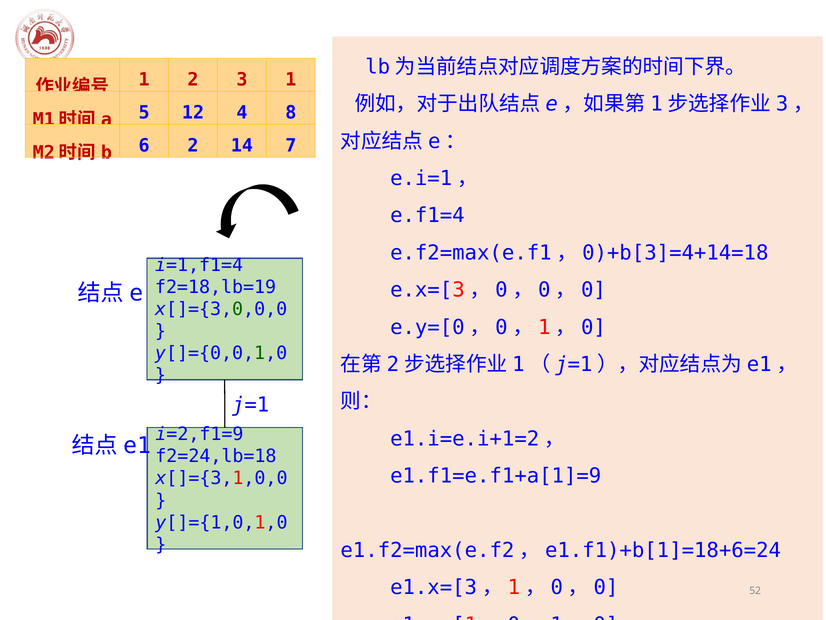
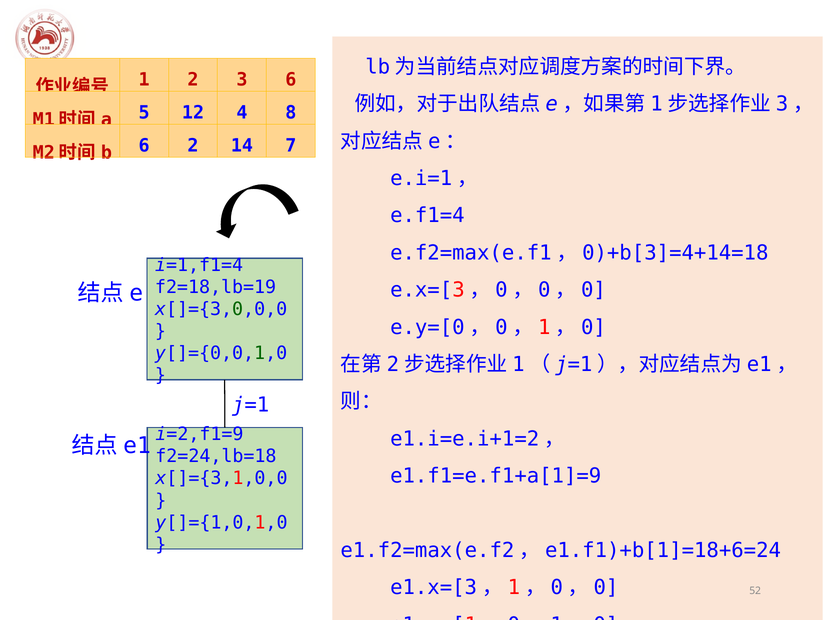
3 1: 1 -> 6 (291, 80)
